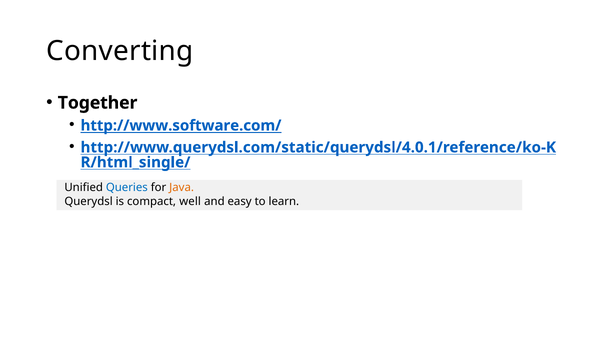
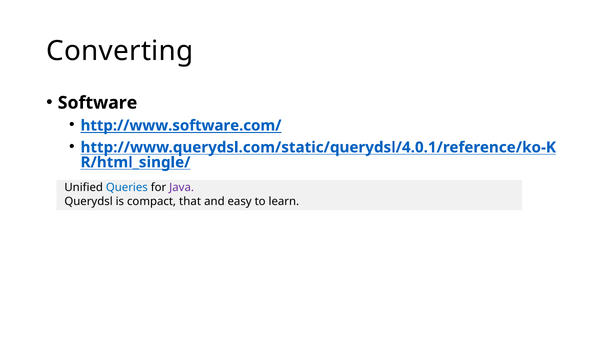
Together: Together -> Software (98, 103)
Java colour: orange -> purple (182, 188)
well: well -> that (190, 201)
